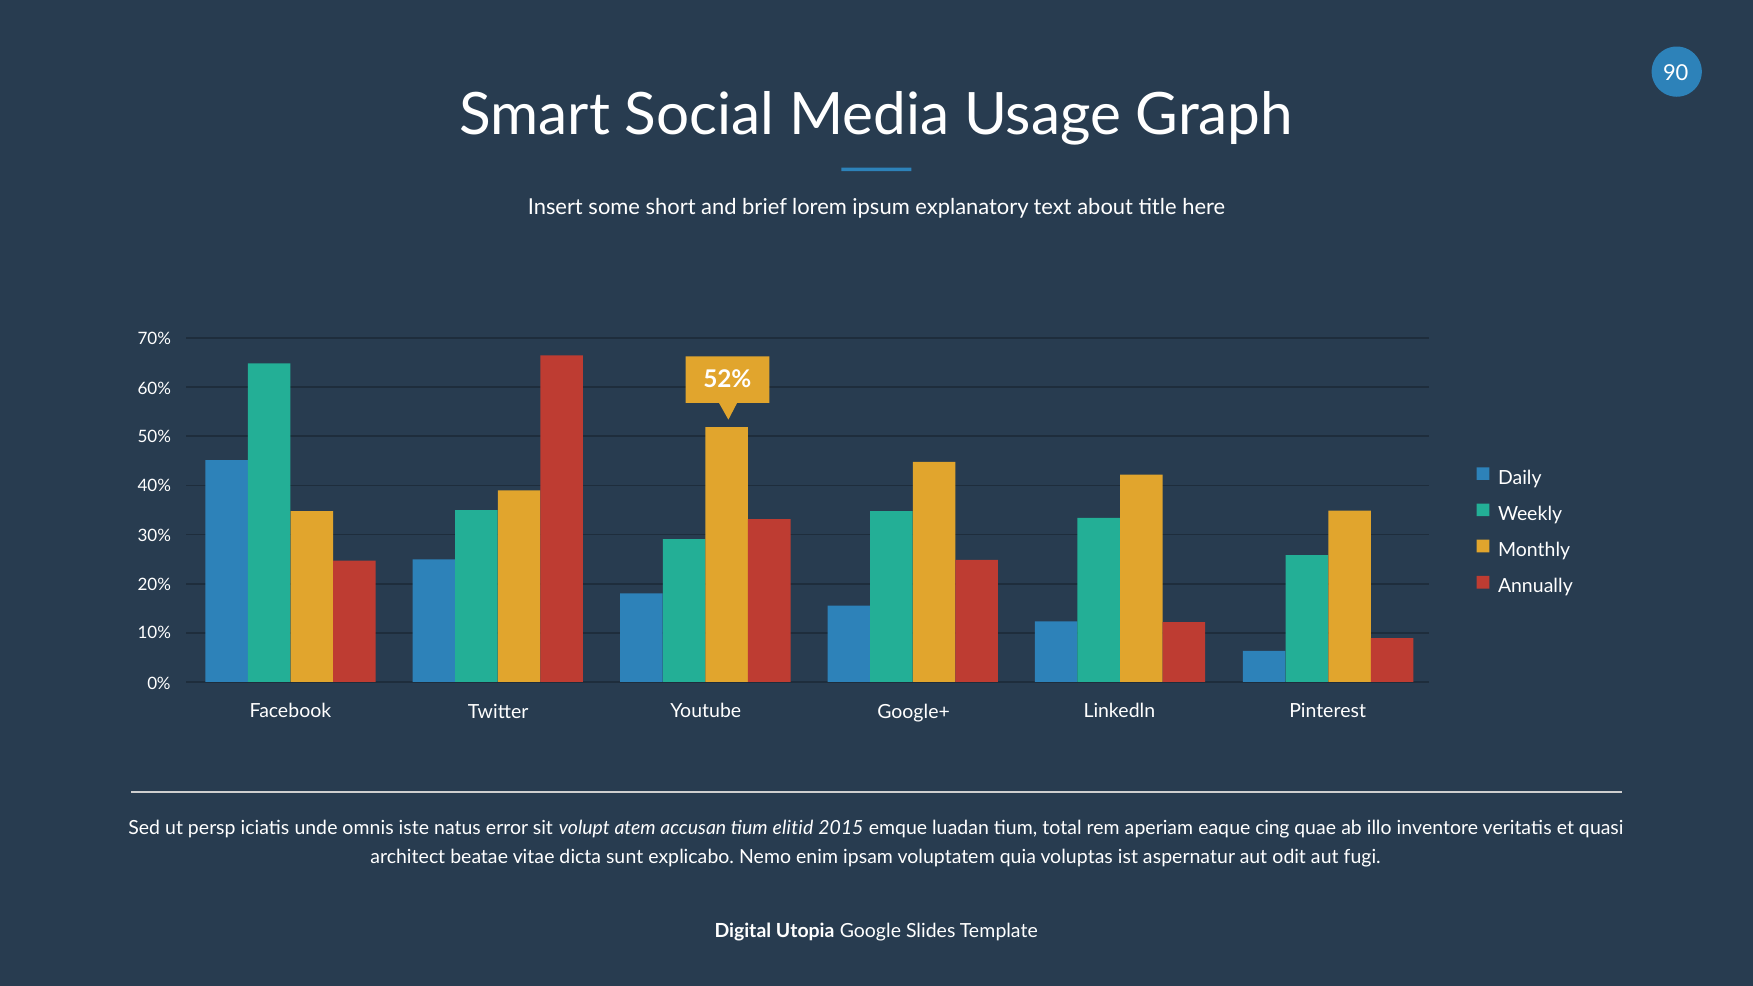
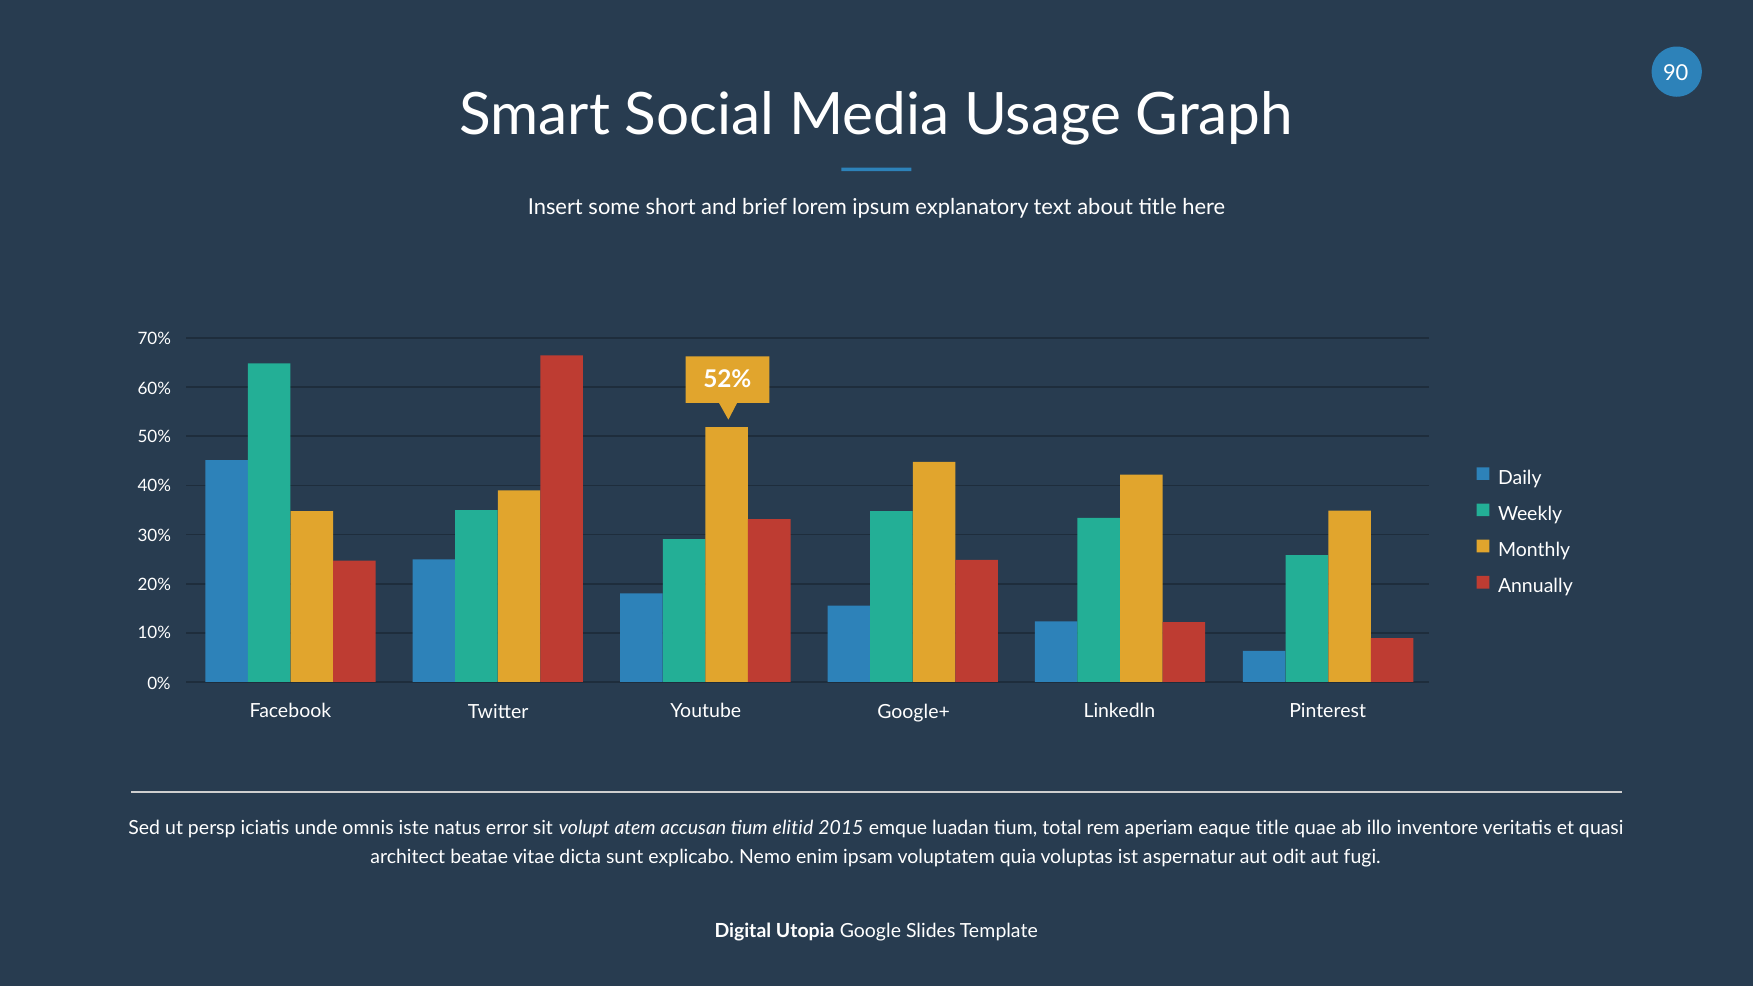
eaque cing: cing -> title (1272, 829)
